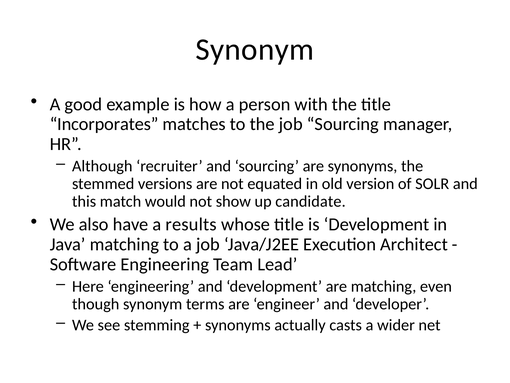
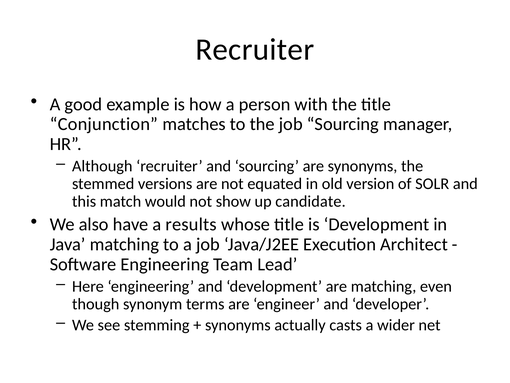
Synonym: Synonym -> Recruiter (255, 49)
Incorporates: Incorporates -> Conjunction (104, 124)
